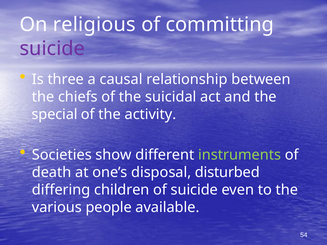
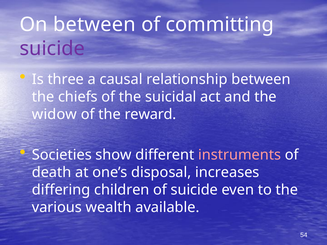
On religious: religious -> between (94, 25)
special: special -> widow (54, 114)
activity: activity -> reward (150, 114)
instruments colour: light green -> pink (240, 155)
disturbed: disturbed -> increases (227, 173)
people: people -> wealth (109, 207)
